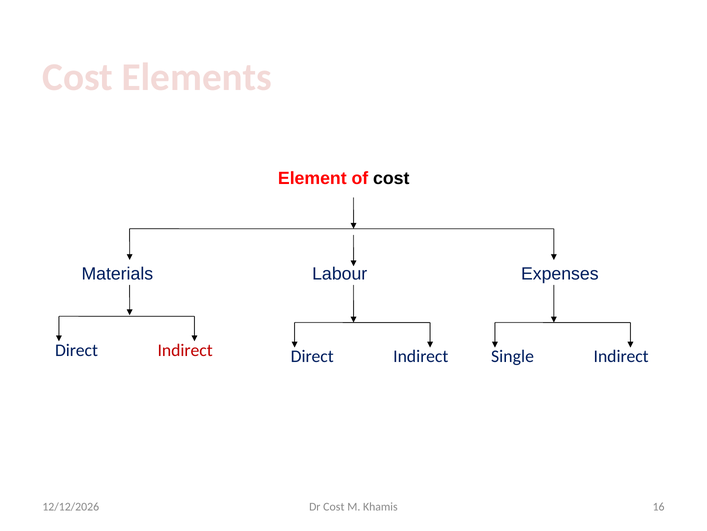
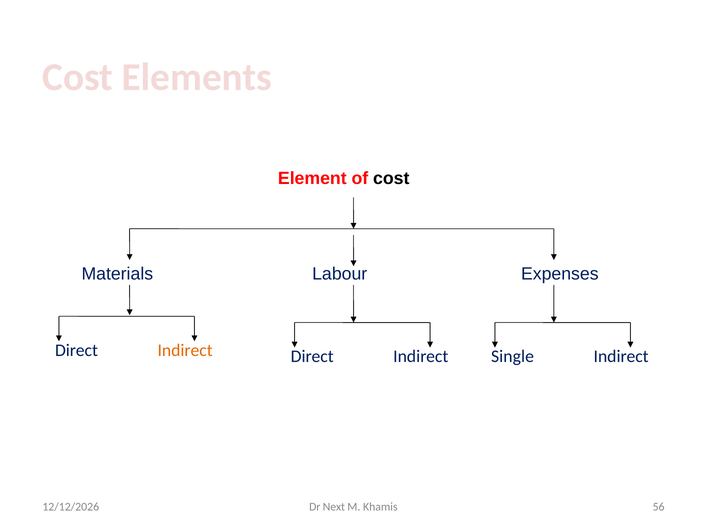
Indirect colour: red -> orange (185, 350)
Dr Cost: Cost -> Next (334, 506)
16: 16 -> 56 (659, 506)
